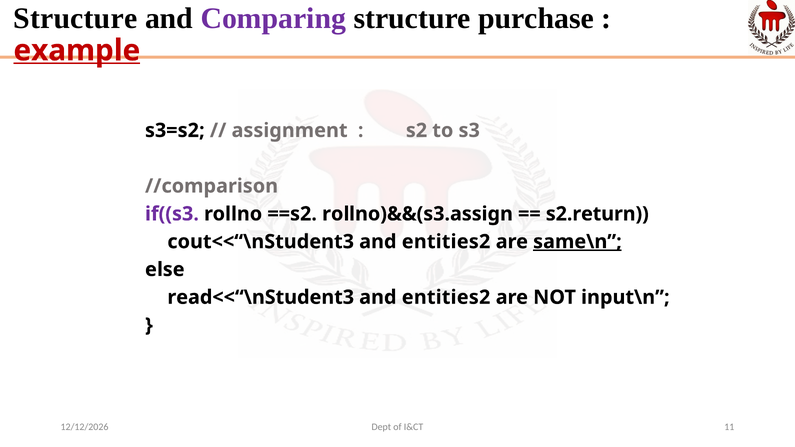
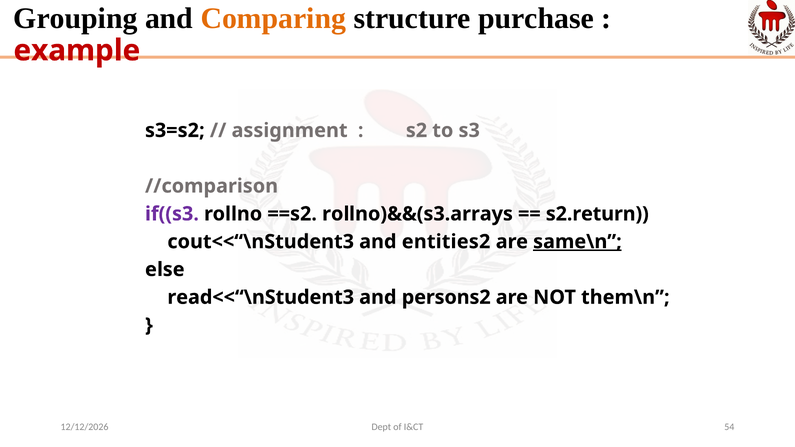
Structure: Structure -> Grouping (75, 18)
Comparing colour: purple -> orange (273, 18)
example underline: present -> none (77, 51)
rollno)&&(s3.assign: rollno)&&(s3.assign -> rollno)&&(s3.arrays (418, 214)
entities2: entities2 -> persons2 (446, 297)
input\n: input\n -> them\n (625, 297)
11: 11 -> 54 (729, 427)
